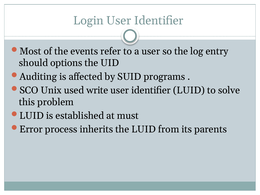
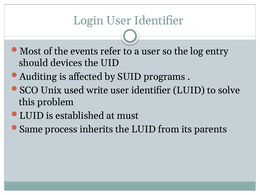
options: options -> devices (66, 63)
Error: Error -> Same (31, 129)
